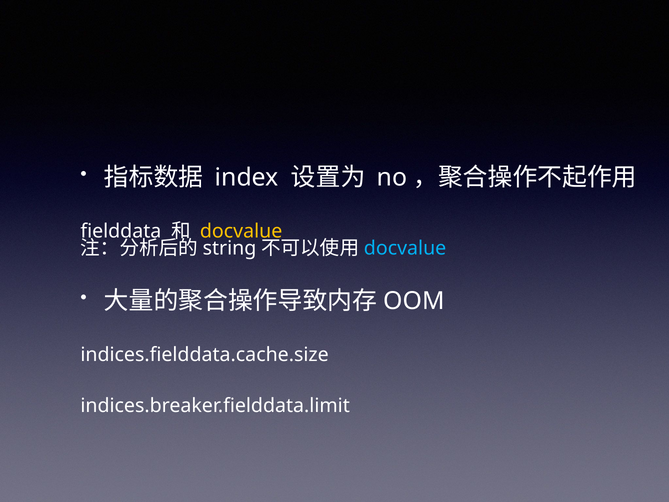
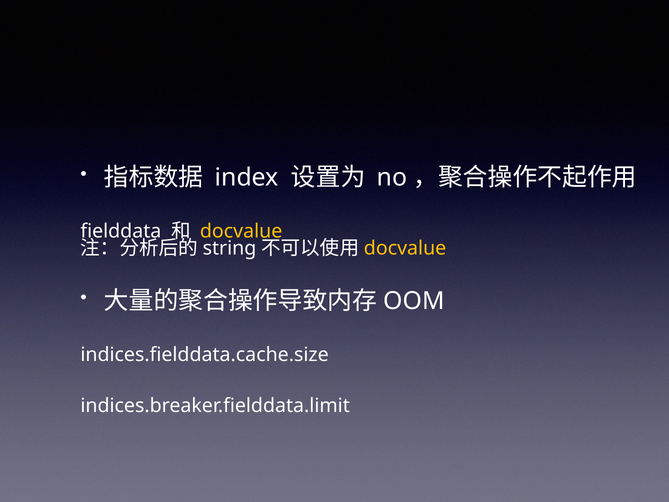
docvalue colour: light blue -> yellow (405, 248)
